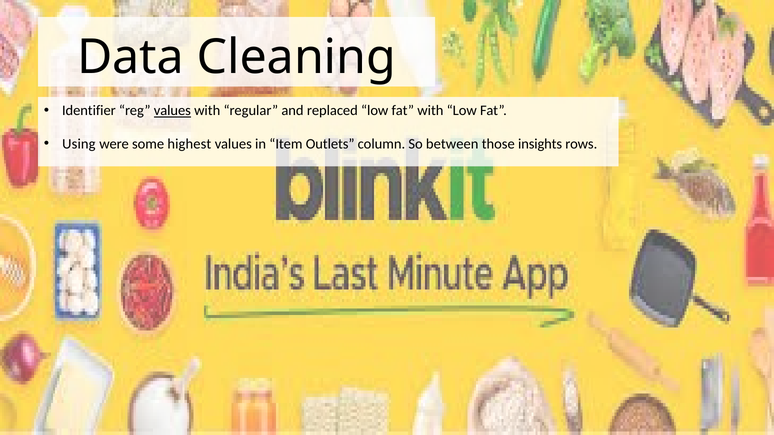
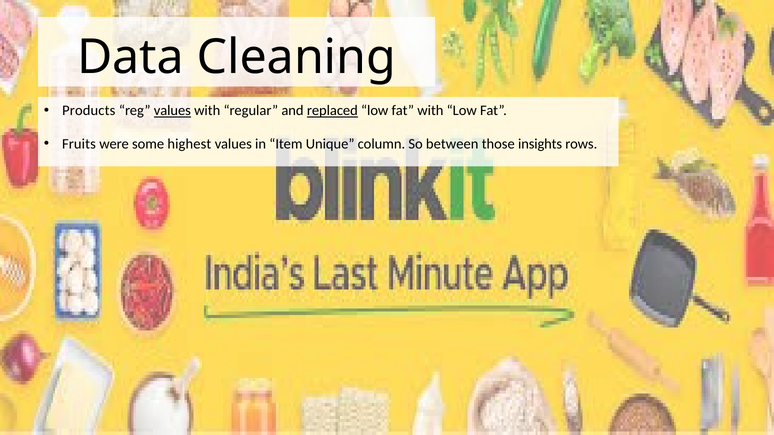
Identifier: Identifier -> Products (89, 111)
replaced underline: none -> present (332, 111)
Using: Using -> Fruits (79, 144)
Outlets: Outlets -> Unique (330, 144)
